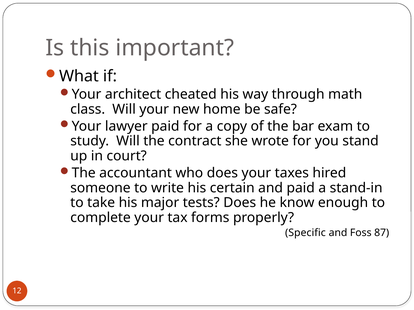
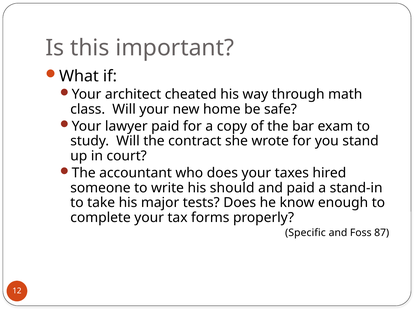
certain: certain -> should (232, 188)
